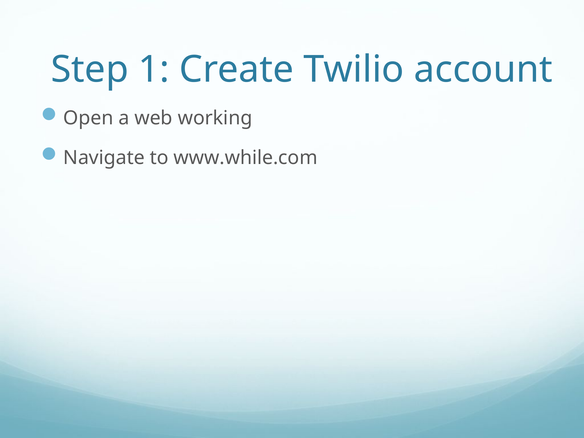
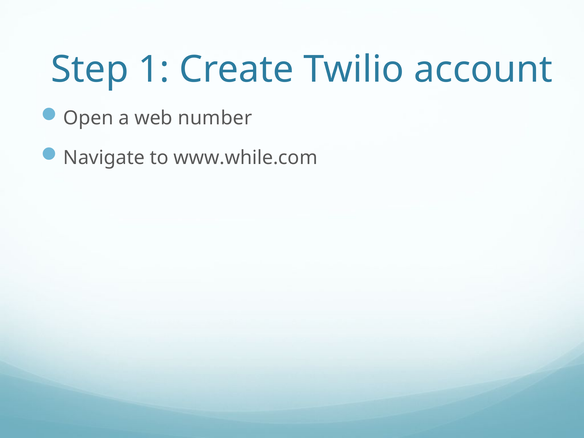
working: working -> number (215, 118)
